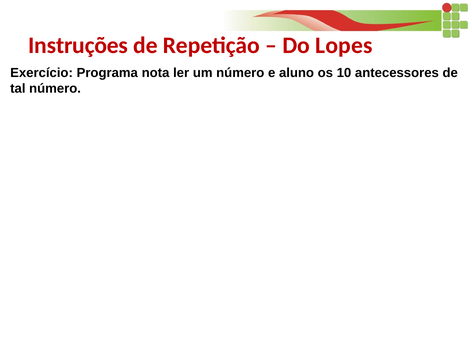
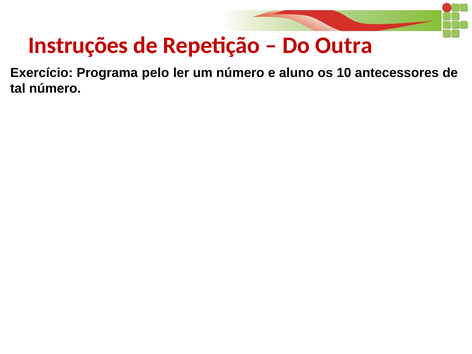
Lopes: Lopes -> Outra (344, 45)
nota: nota -> pelo (155, 73)
